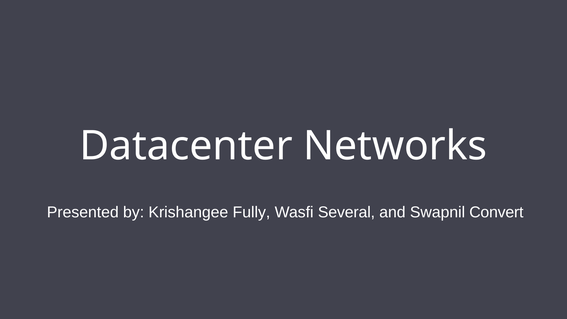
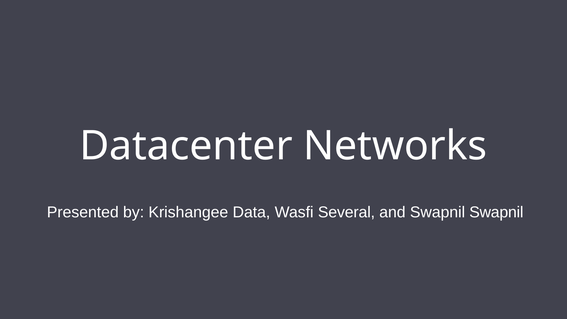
Fully: Fully -> Data (251, 212)
Swapnil Convert: Convert -> Swapnil (496, 212)
